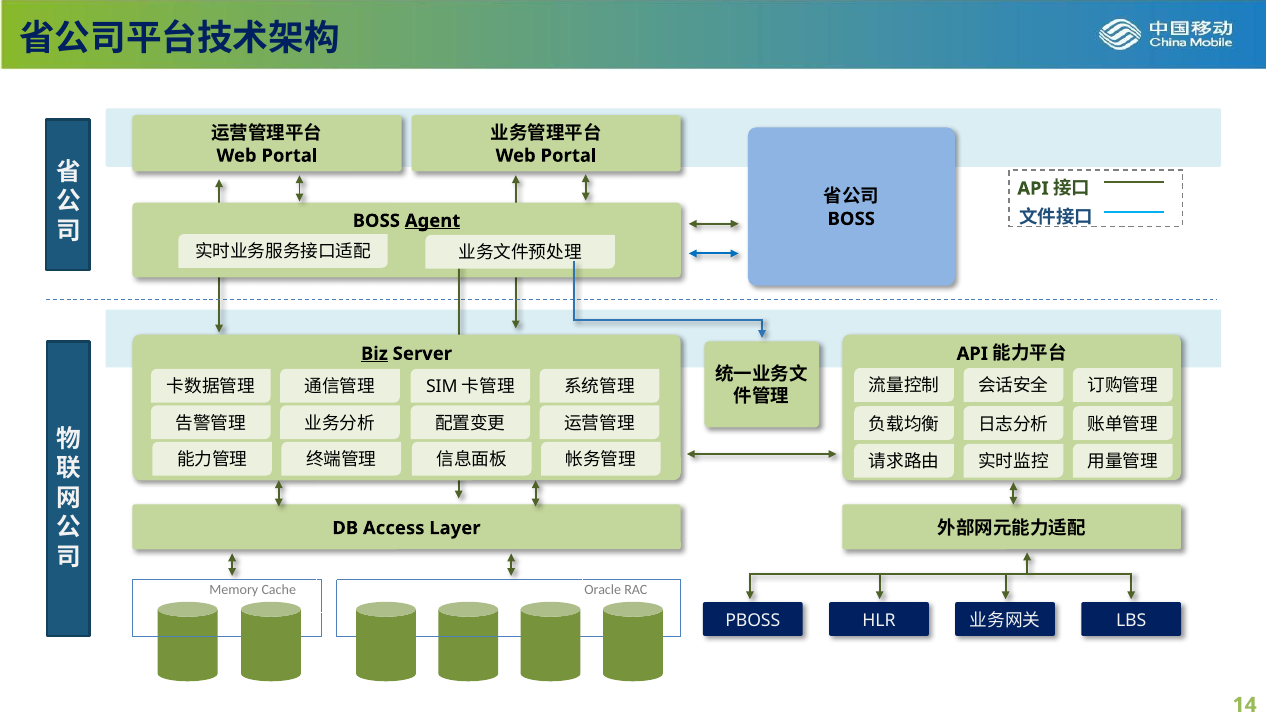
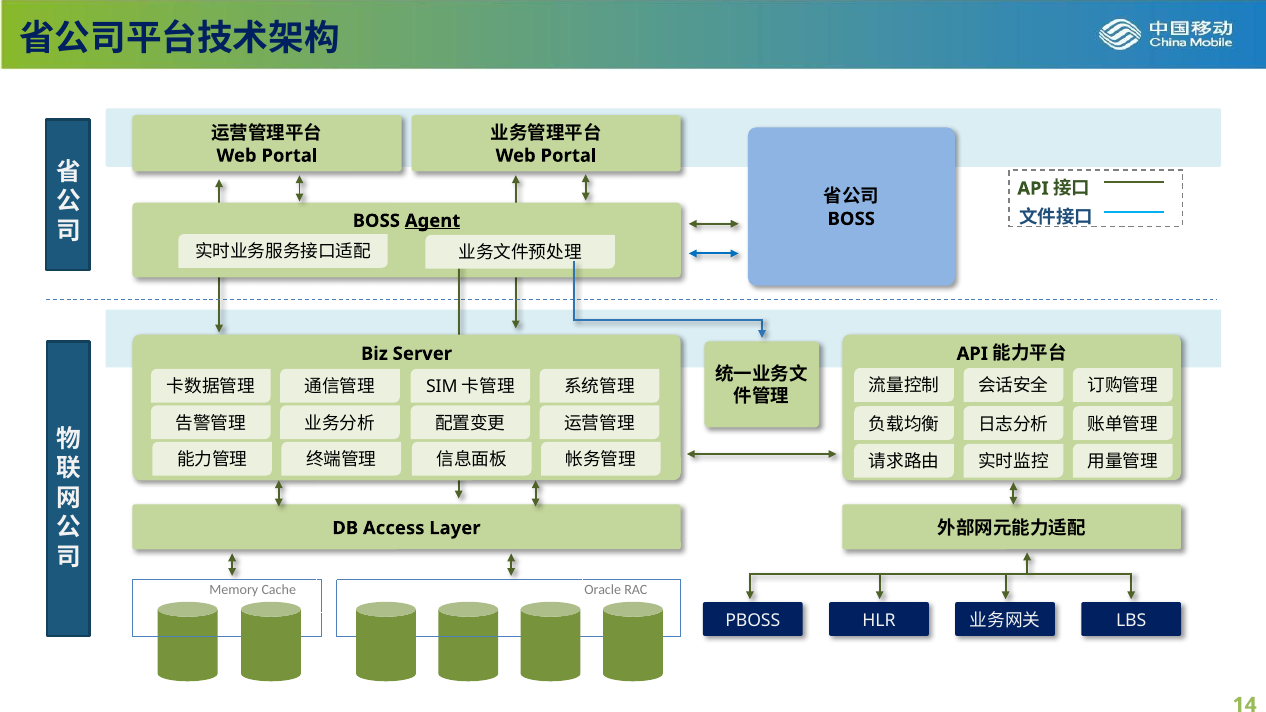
Biz underline: present -> none (374, 354)
